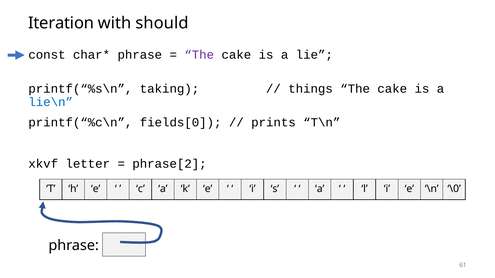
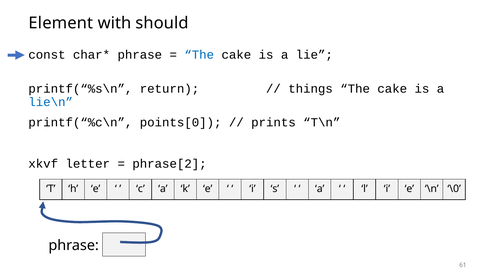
Iteration: Iteration -> Element (61, 23)
The colour: purple -> blue (199, 55)
taking: taking -> return (170, 89)
fields[0: fields[0 -> points[0 (181, 123)
